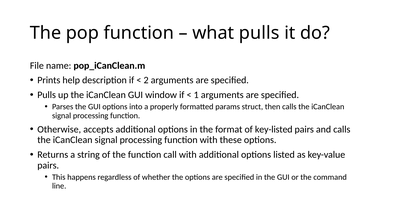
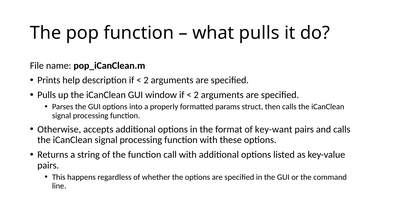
1: 1 -> 2 (196, 95)
key-listed: key-listed -> key-want (274, 129)
